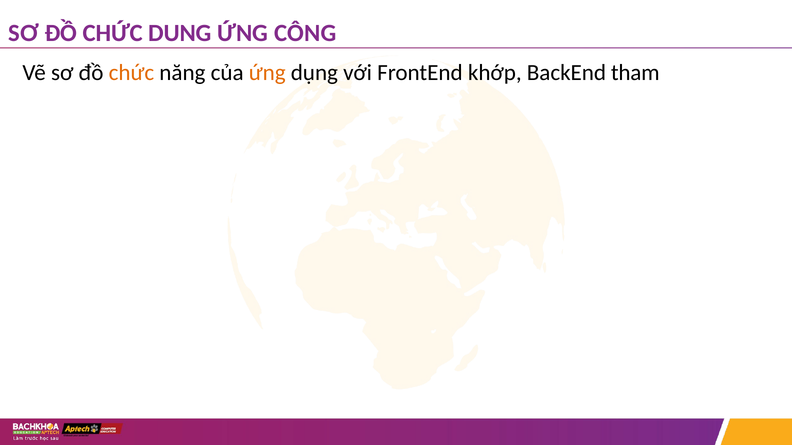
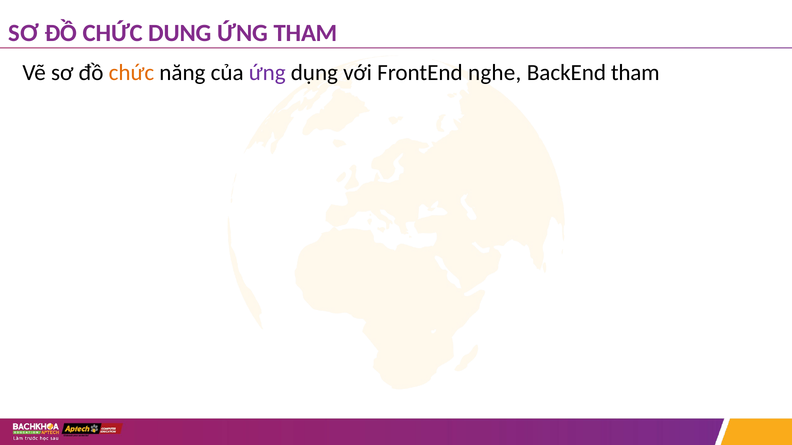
ỨNG CÔNG: CÔNG -> THAM (306, 33)
ứng colour: orange -> purple (267, 73)
khớp: khớp -> nghe (495, 73)
